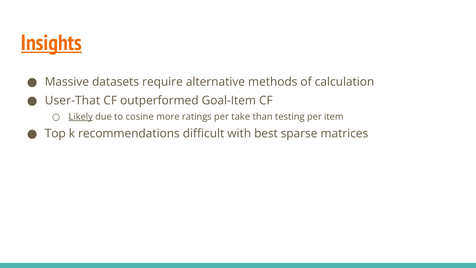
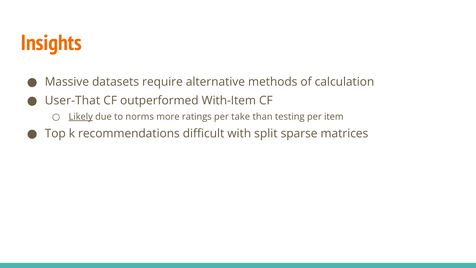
Insights underline: present -> none (51, 43)
Goal-Item: Goal-Item -> With-Item (229, 100)
cosine: cosine -> norms (140, 117)
best: best -> split (266, 134)
